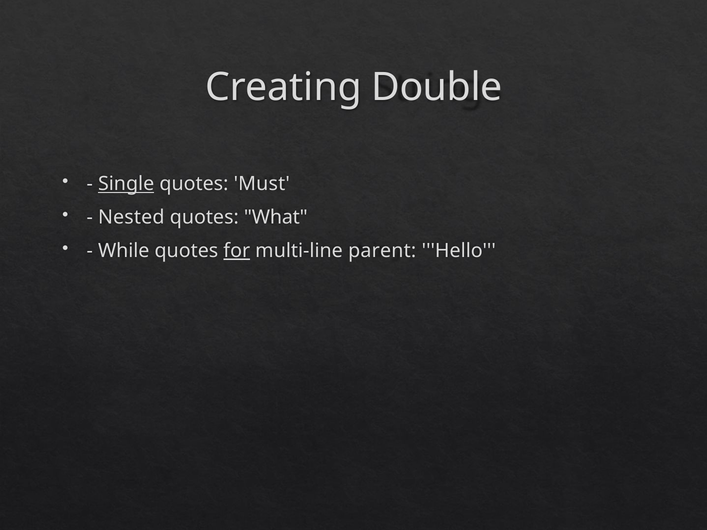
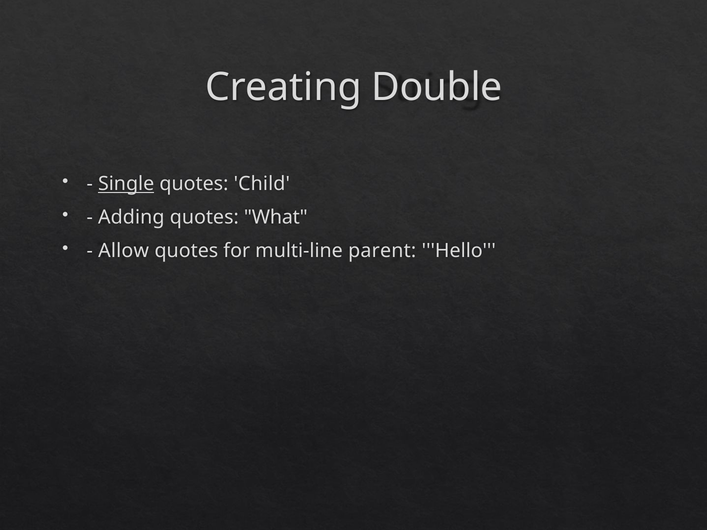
Must: Must -> Child (262, 184)
Nested: Nested -> Adding (131, 217)
While: While -> Allow (124, 251)
for underline: present -> none (237, 251)
